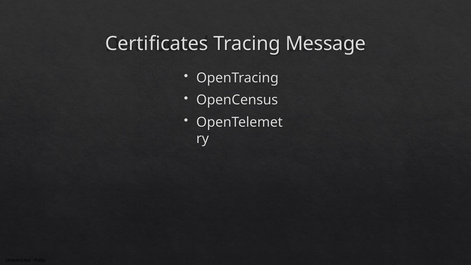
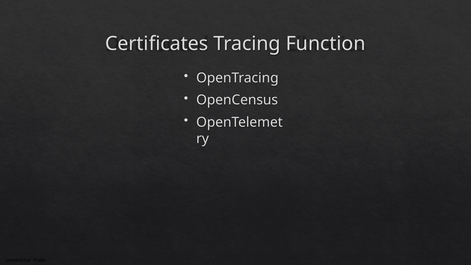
Message: Message -> Function (326, 44)
